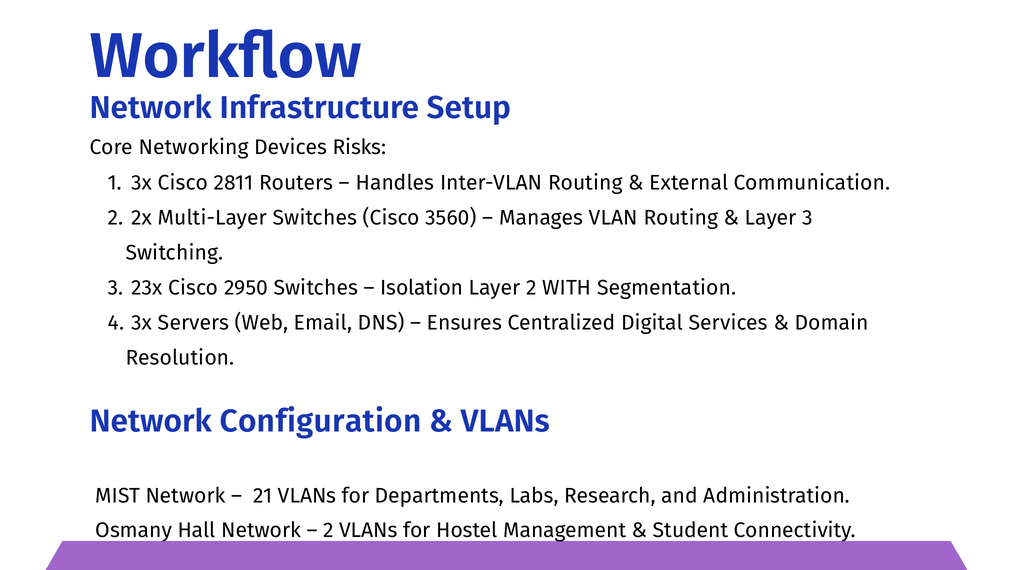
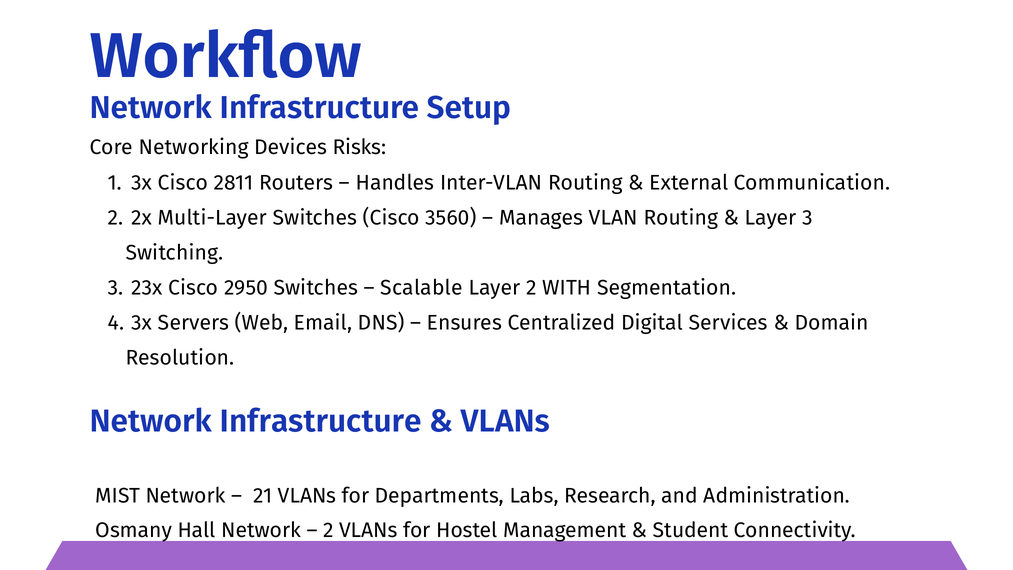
Isolation: Isolation -> Scalable (422, 288)
Configuration: Configuration -> Infrastructure (321, 421)
